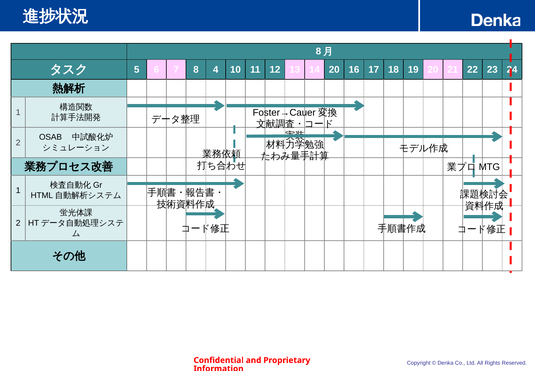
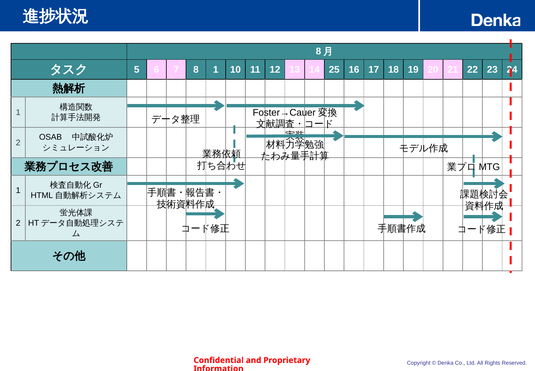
8 4: 4 -> 1 (216, 69)
14 20: 20 -> 25 (334, 69)
